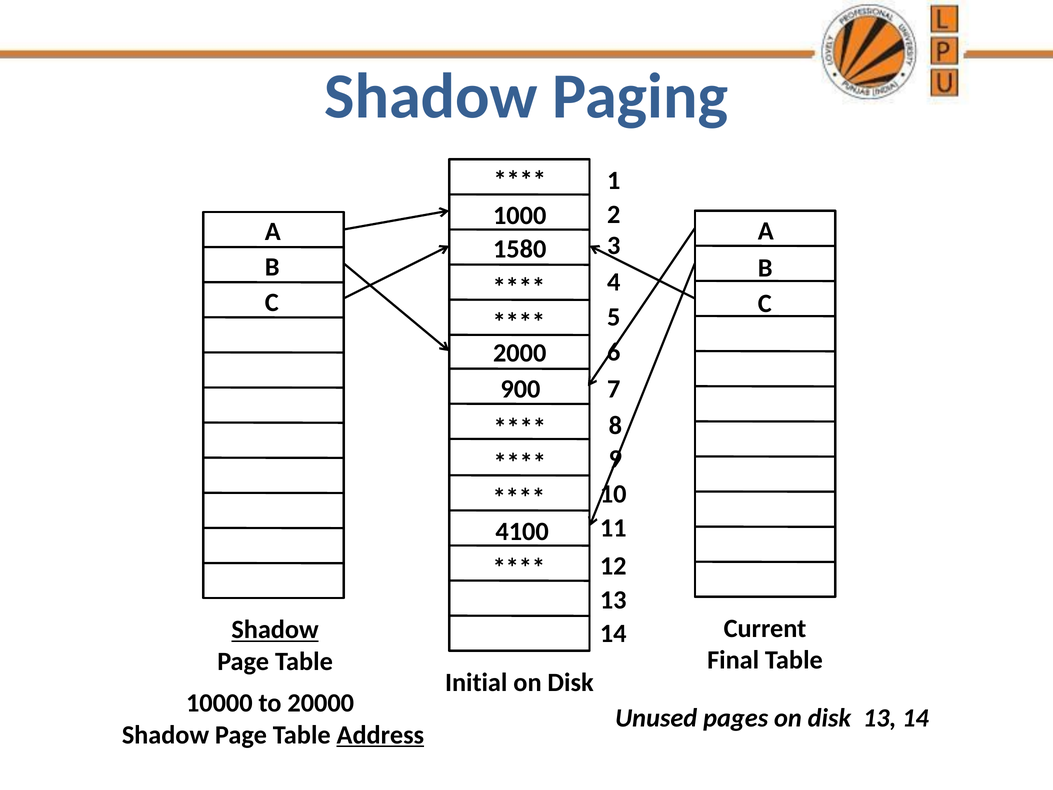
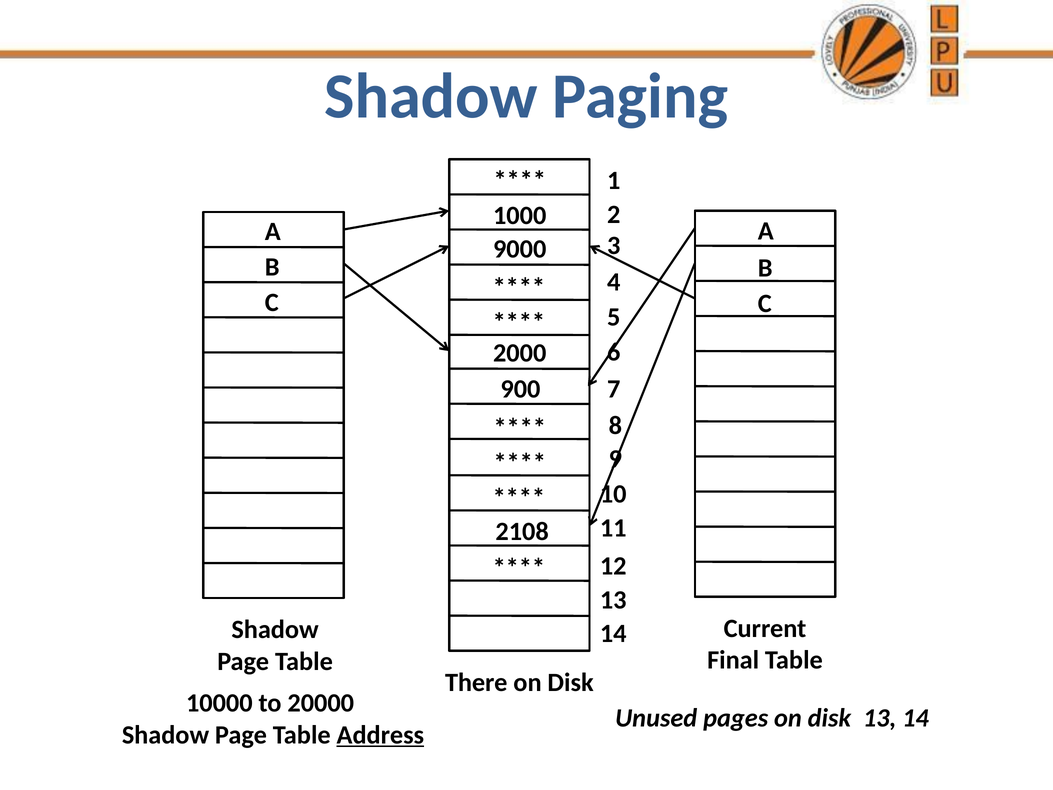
1580: 1580 -> 9000 (520, 249)
4100: 4100 -> 2108 (522, 532)
Shadow underline: present -> none (275, 630)
Initial: Initial -> There (476, 682)
